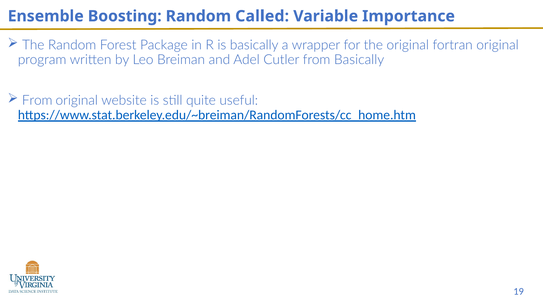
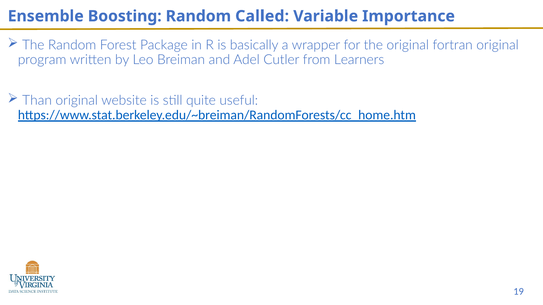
from Basically: Basically -> Learners (359, 60)
From: From -> Than (37, 100)
